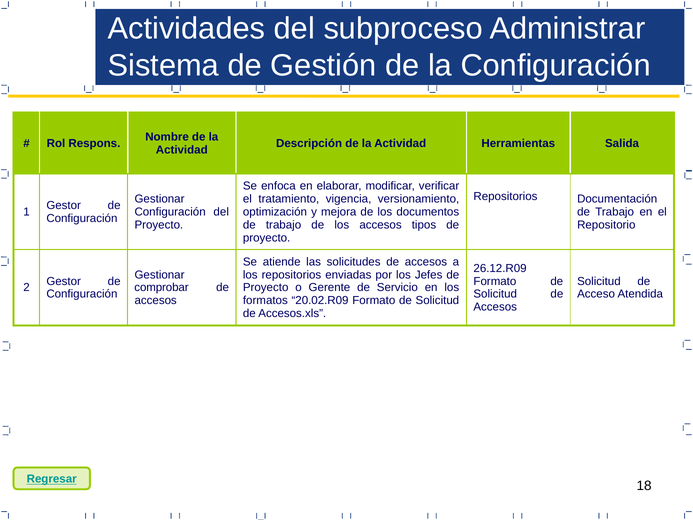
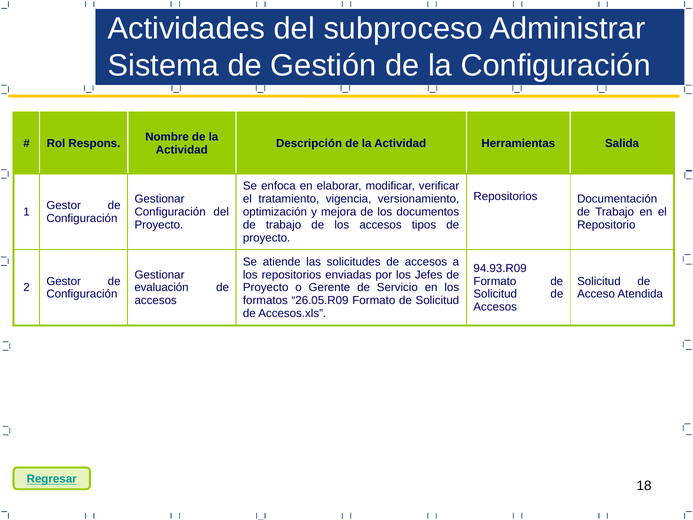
26.12.R09: 26.12.R09 -> 94.93.R09 (500, 268)
comprobar: comprobar -> evaluación (161, 288)
20.02.R09: 20.02.R09 -> 26.05.R09 (320, 300)
